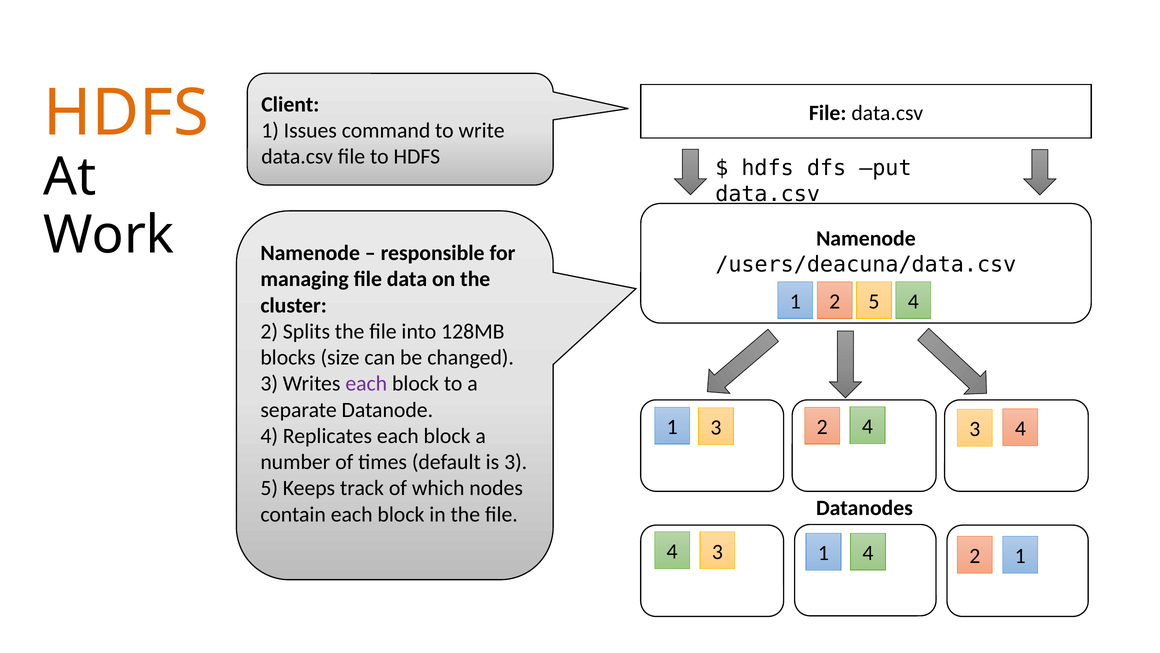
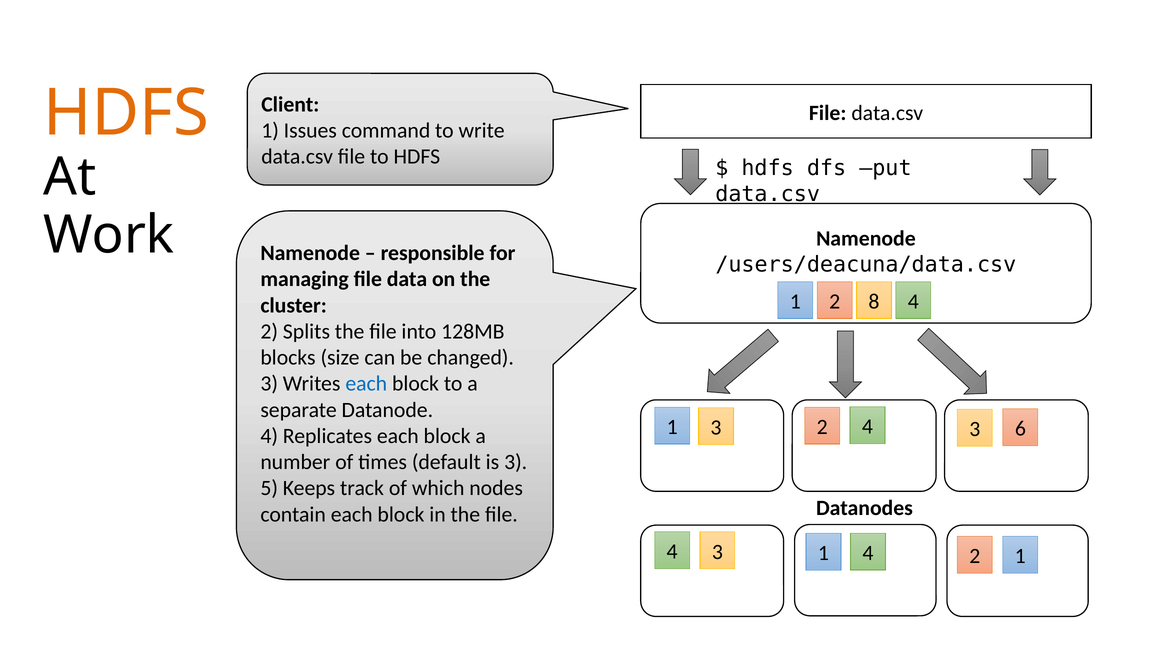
2 5: 5 -> 8 (874, 301)
each colour: purple -> blue (366, 383)
1 4: 4 -> 6 (1020, 428)
